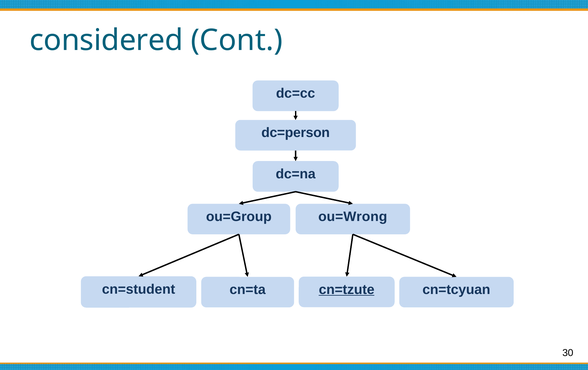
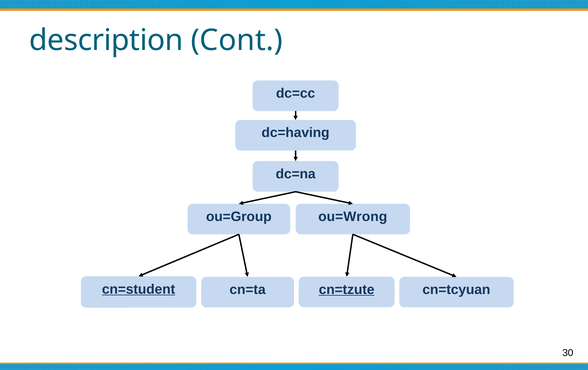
considered: considered -> description (106, 40)
dc=person: dc=person -> dc=having (296, 133)
cn=student underline: none -> present (139, 290)
